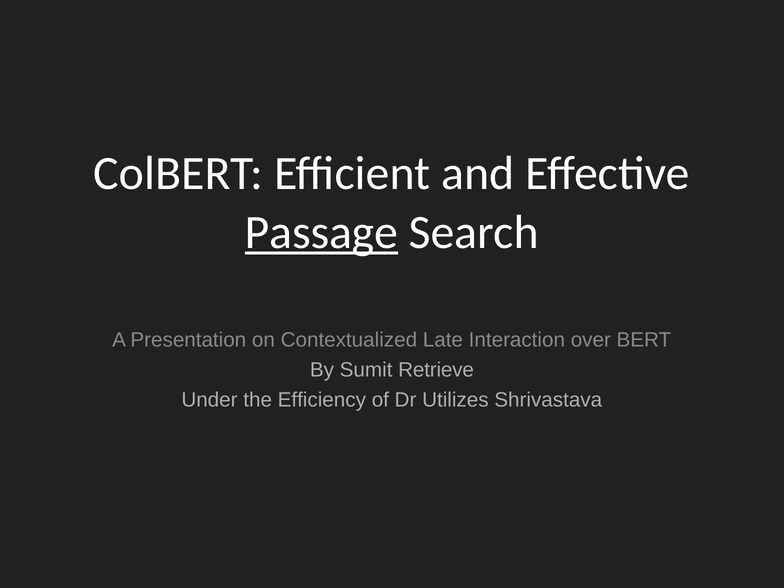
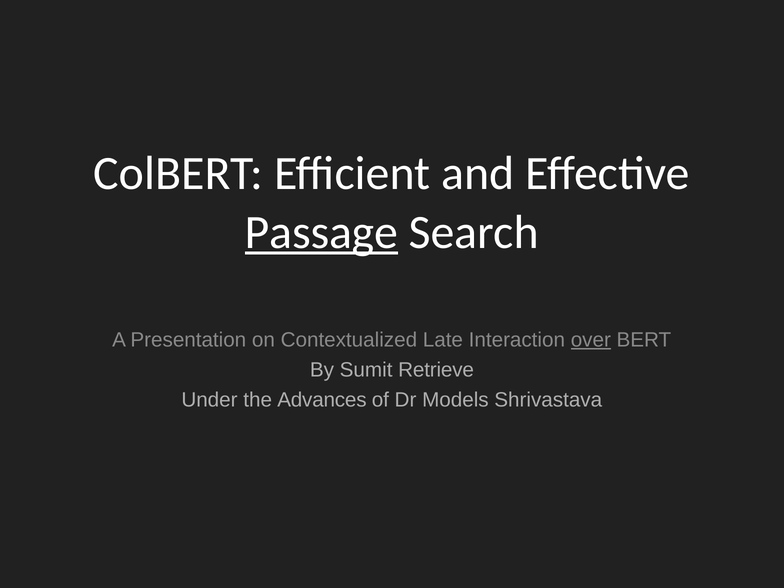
over underline: none -> present (591, 340)
Efficiency: Efficiency -> Advances (322, 400)
Utilizes: Utilizes -> Models (455, 400)
